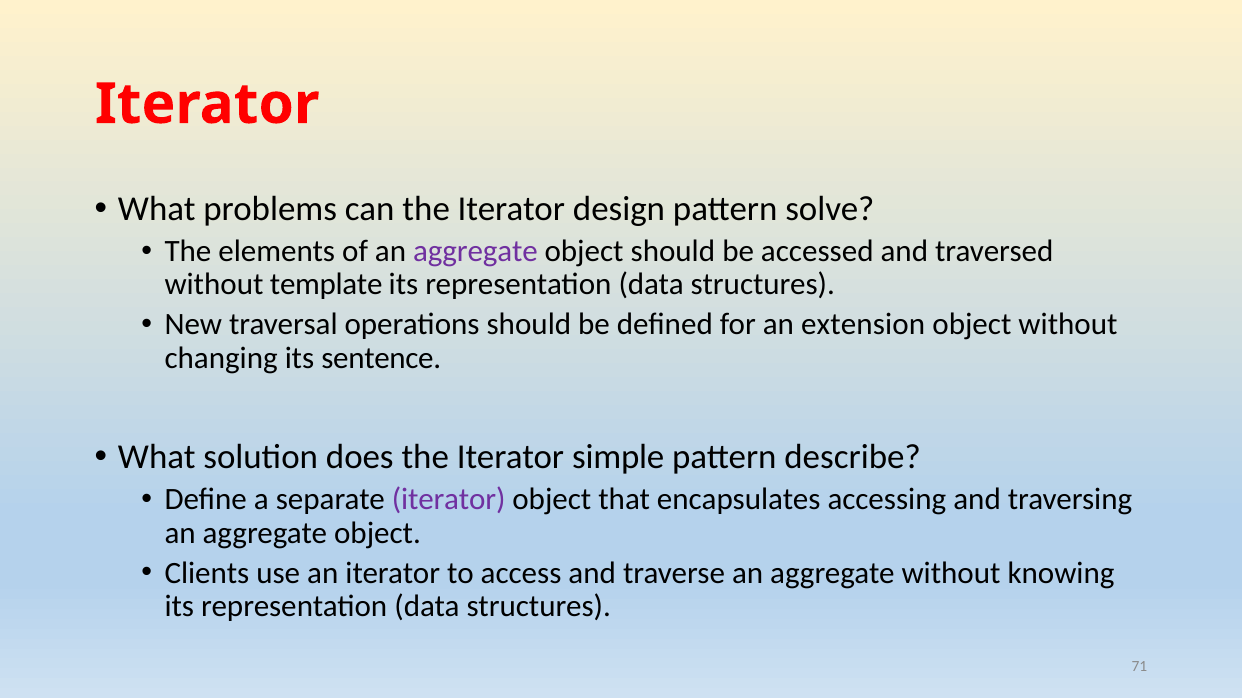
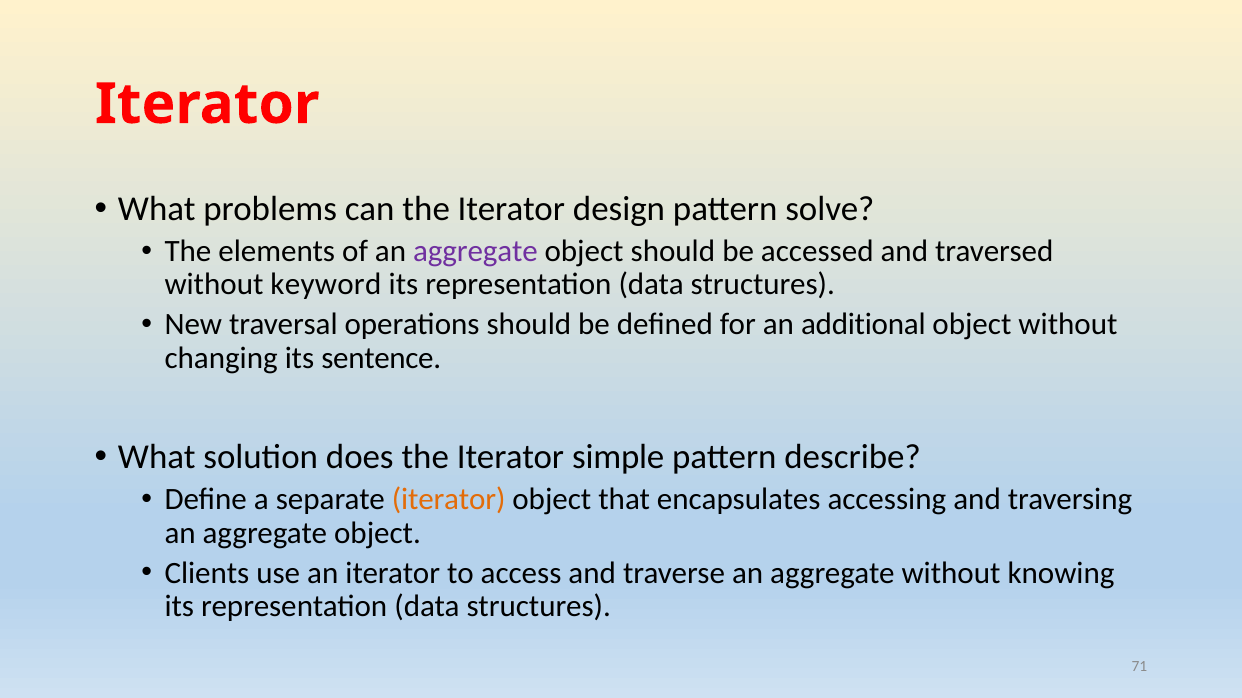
template: template -> keyword (326, 285)
extension: extension -> additional (863, 325)
iterator colour: purple -> orange (449, 500)
